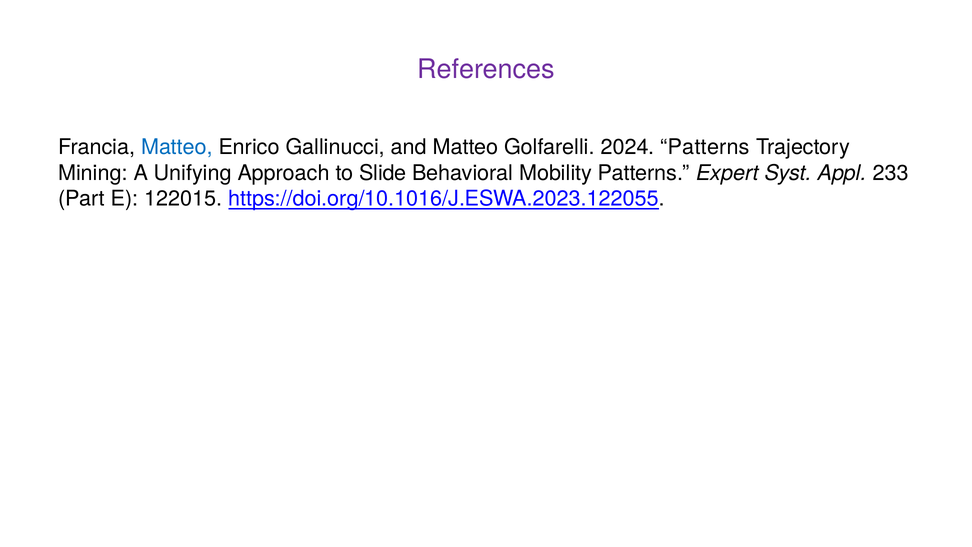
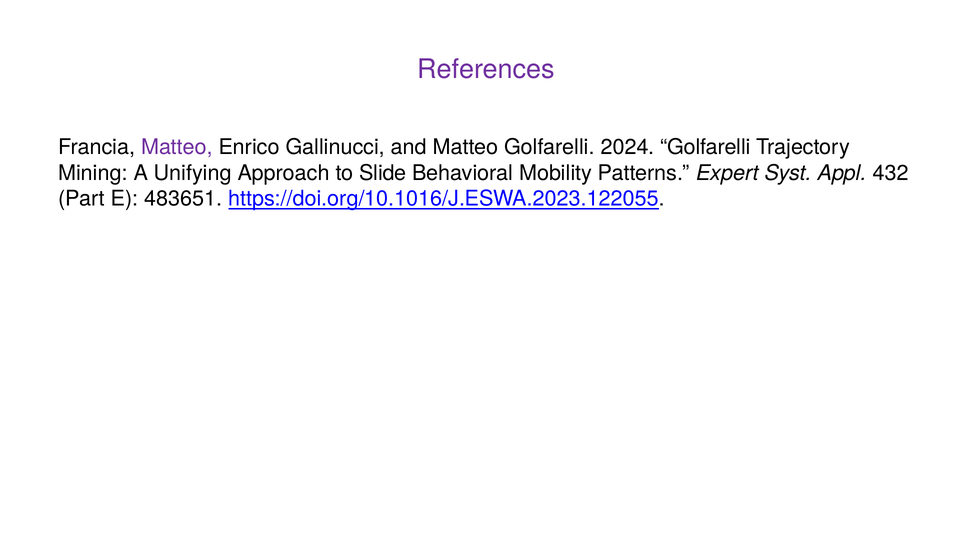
Matteo colour: blue -> purple (177, 147)
2024 Patterns: Patterns -> Golfarelli (705, 147)
233: 233 -> 432 (891, 173)
122015: 122015 -> 483651 (183, 199)
